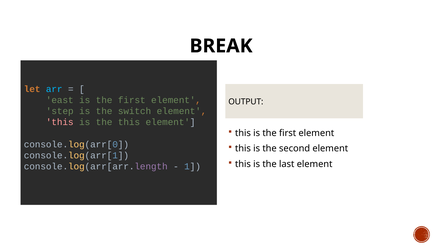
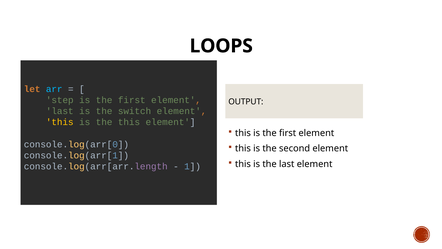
BREAK: BREAK -> LOOPS (221, 46)
east: east -> step (60, 100)
step: step -> last (60, 111)
this colour: pink -> yellow (60, 122)
